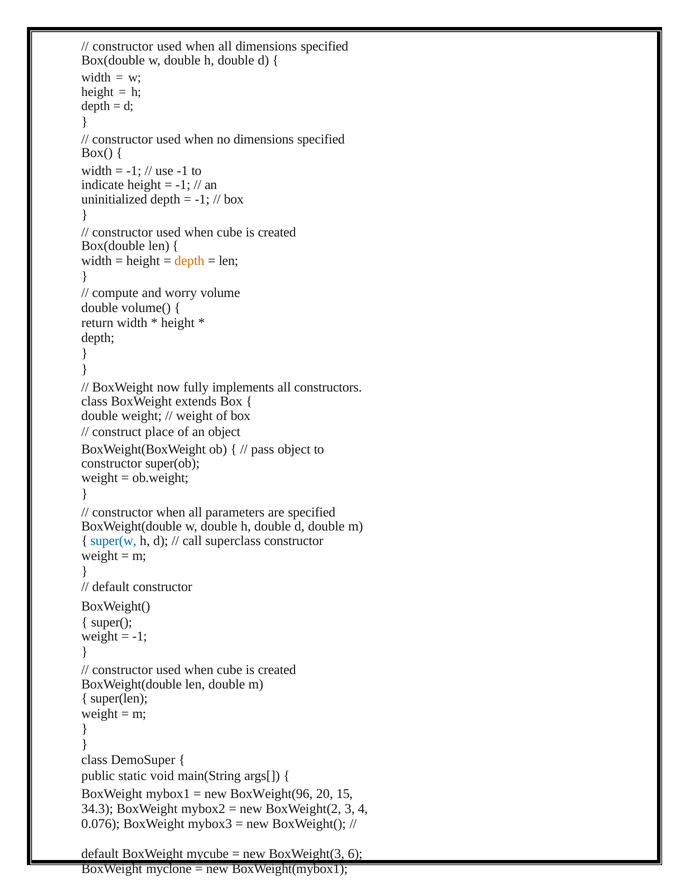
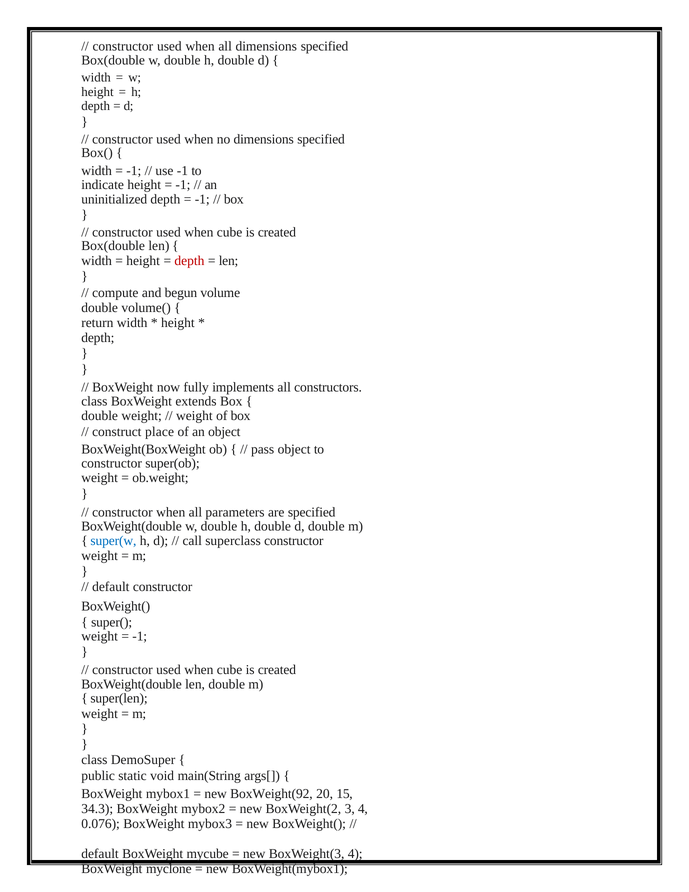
depth colour: orange -> red (189, 261)
worry: worry -> begun (181, 292)
BoxWeight(96: BoxWeight(96 -> BoxWeight(92 (271, 794)
BoxWeight(3 6: 6 -> 4 (355, 854)
